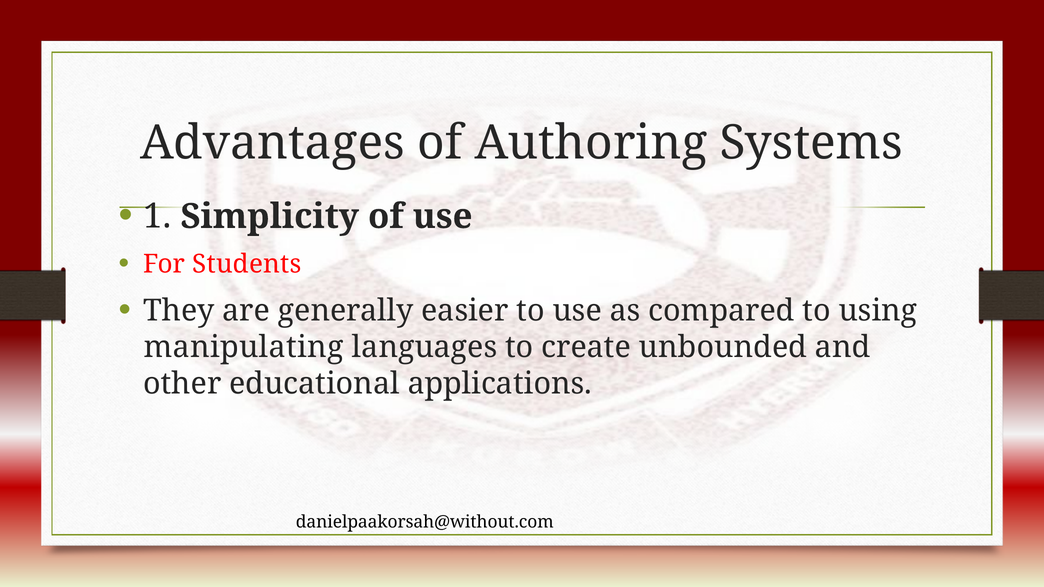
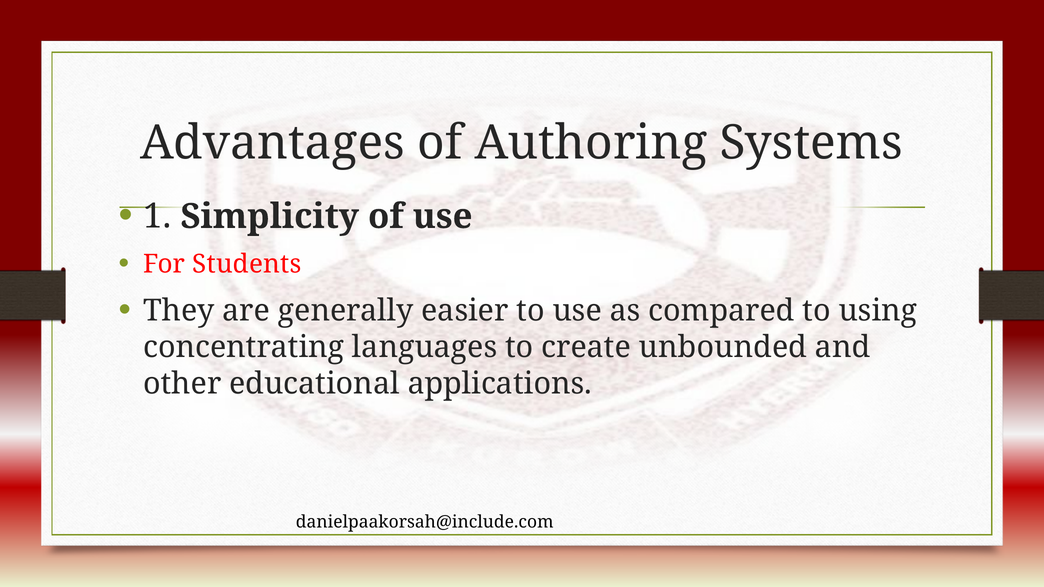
manipulating: manipulating -> concentrating (244, 348)
danielpaakorsah@without.com: danielpaakorsah@without.com -> danielpaakorsah@include.com (425, 522)
